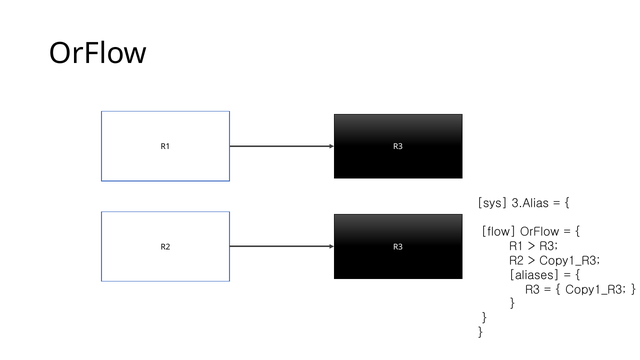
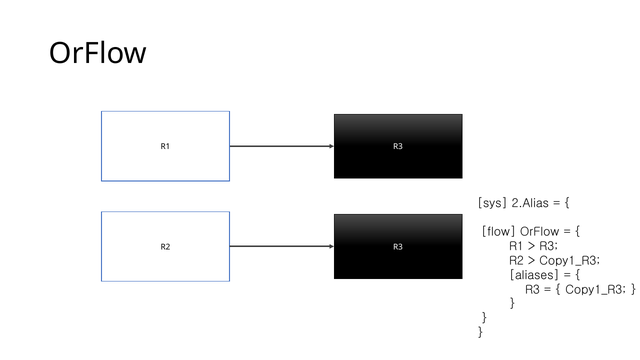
3.Alias: 3.Alias -> 2.Alias (530, 203)
